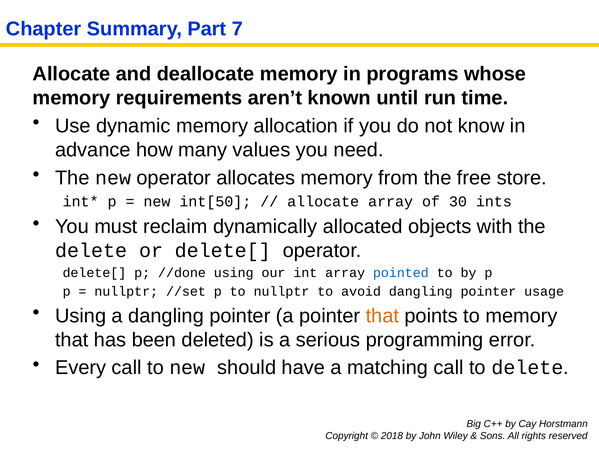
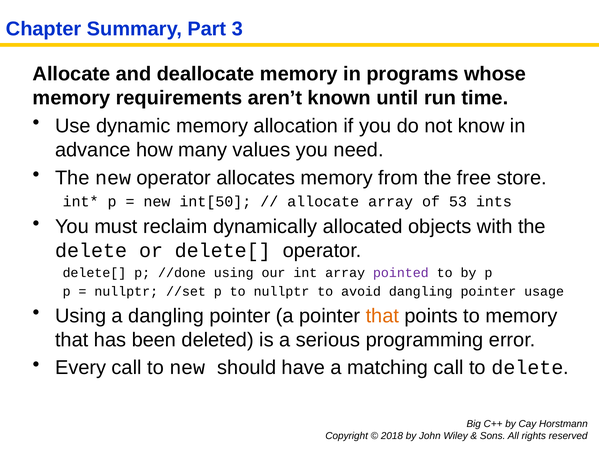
7: 7 -> 3 (237, 29)
30: 30 -> 53 (458, 202)
pointed colour: blue -> purple (401, 273)
